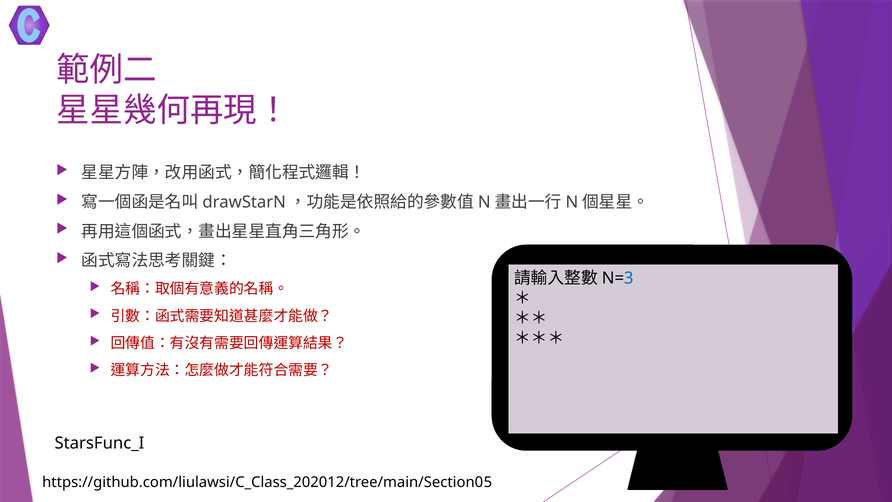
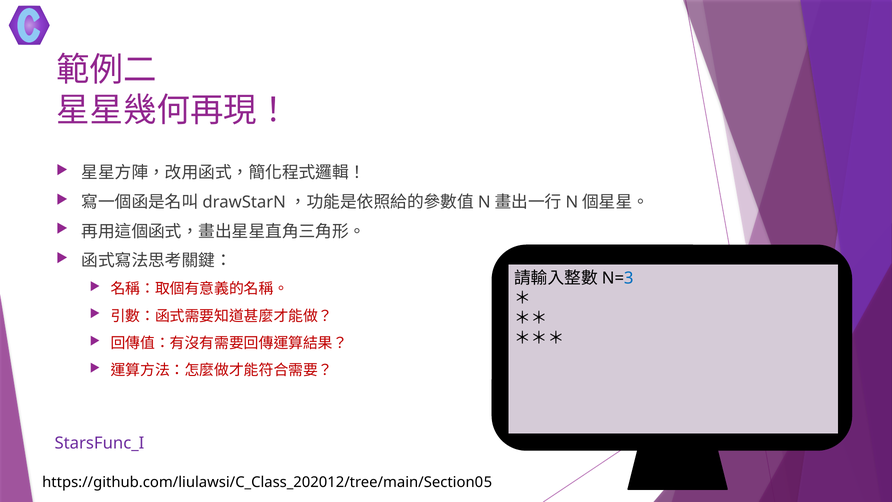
StarsFunc_I colour: black -> purple (99, 443)
